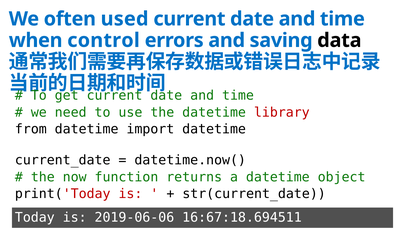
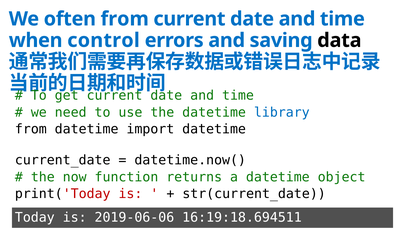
often used: used -> from (125, 19)
library colour: red -> blue (282, 112)
16:67:18.694511: 16:67:18.694511 -> 16:19:18.694511 (242, 217)
